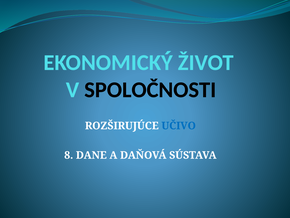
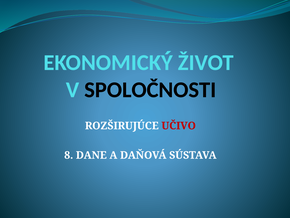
UČIVO colour: blue -> red (179, 126)
